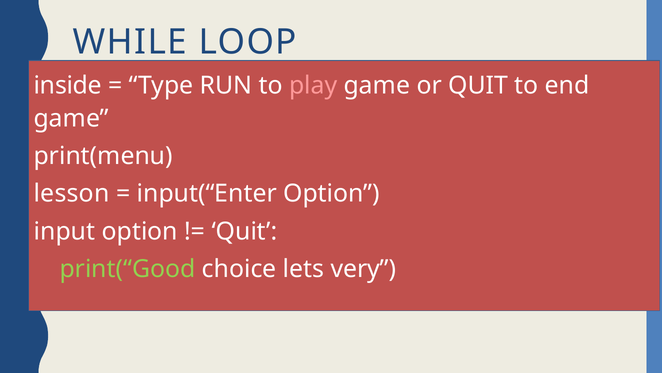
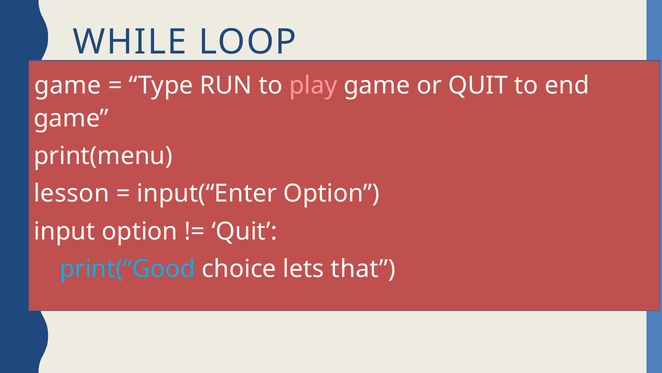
inside: inside -> game (68, 86)
print(“Good colour: light green -> light blue (128, 269)
very: very -> that (363, 269)
